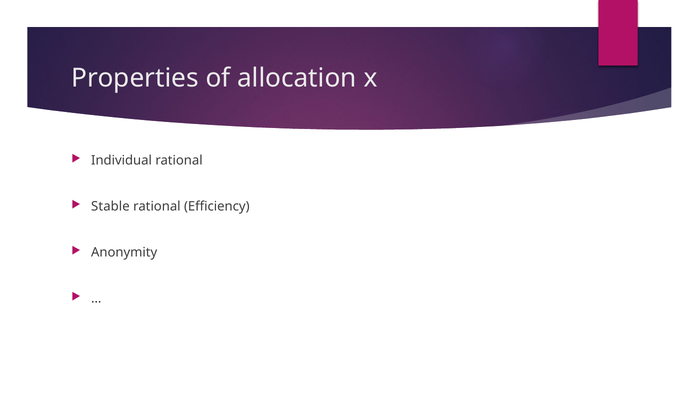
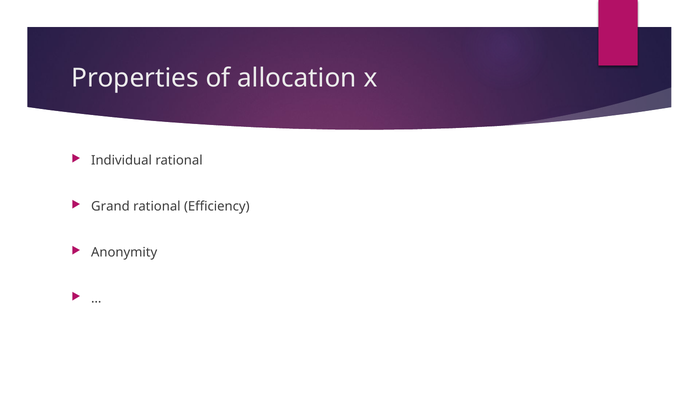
Stable: Stable -> Grand (110, 207)
